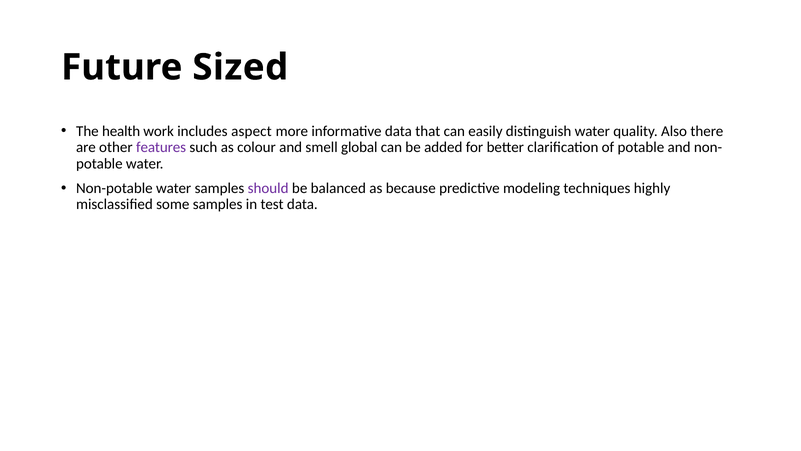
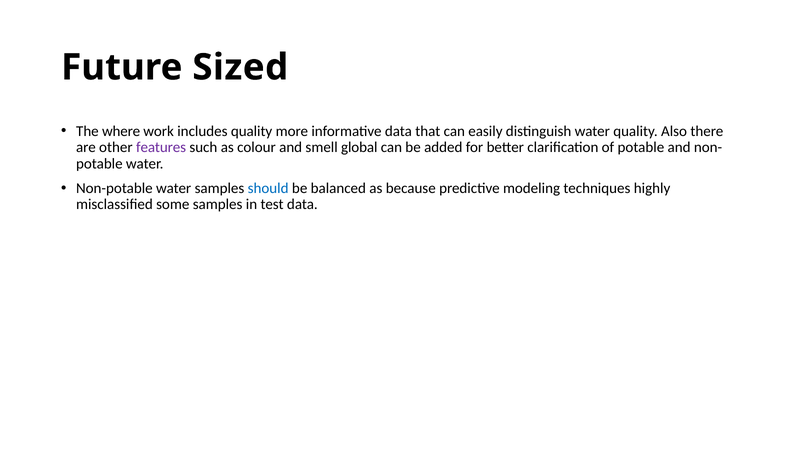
health: health -> where (121, 131)
includes aspect: aspect -> quality (252, 131)
should colour: purple -> blue (268, 188)
